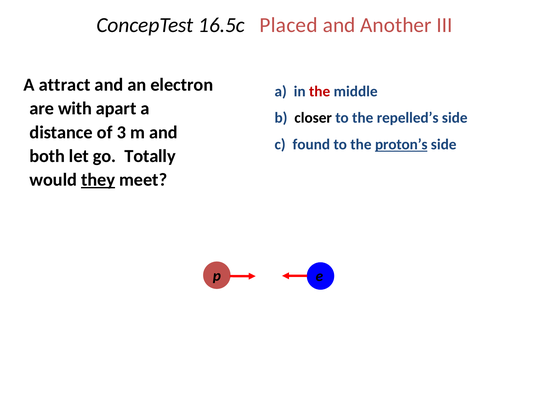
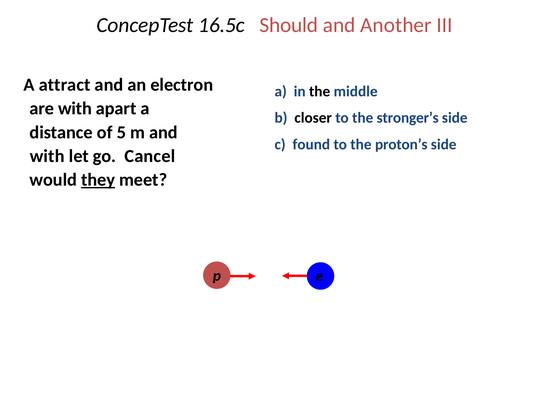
Placed: Placed -> Should (289, 25)
the colour: red -> black (320, 91)
repelled’s: repelled’s -> stronger’s (408, 118)
3: 3 -> 5 (121, 132)
proton’s underline: present -> none (401, 144)
both: both -> with (47, 156)
Totally: Totally -> Cancel (150, 156)
